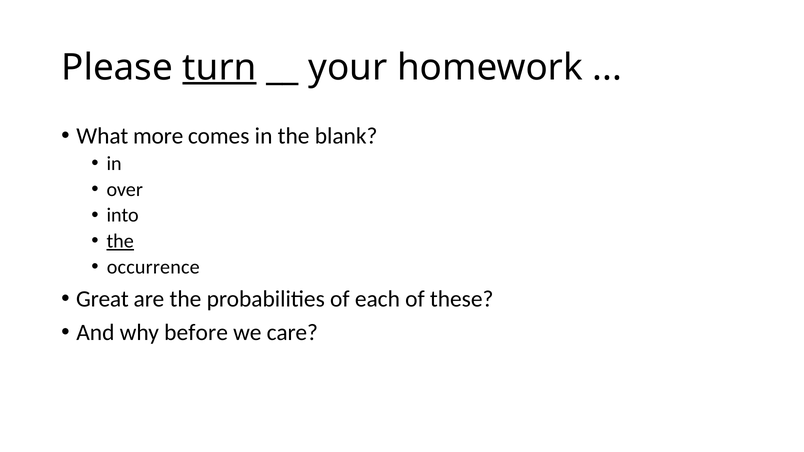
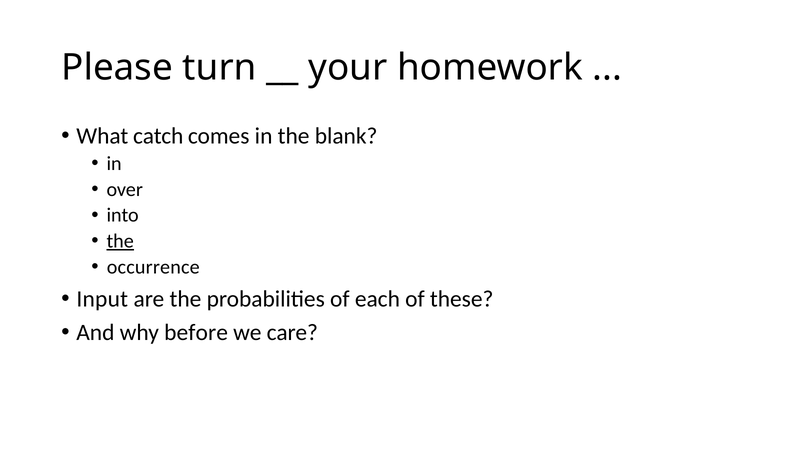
turn underline: present -> none (220, 68)
more: more -> catch (158, 136)
Great: Great -> Input (102, 299)
